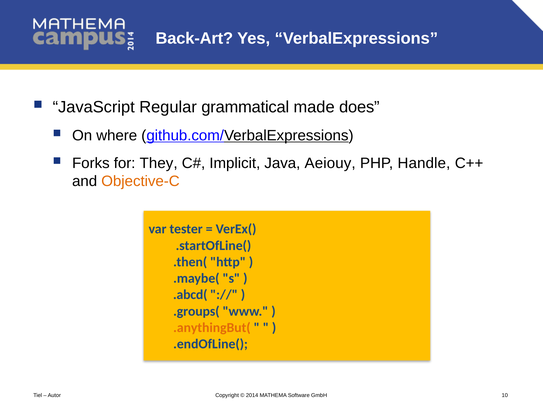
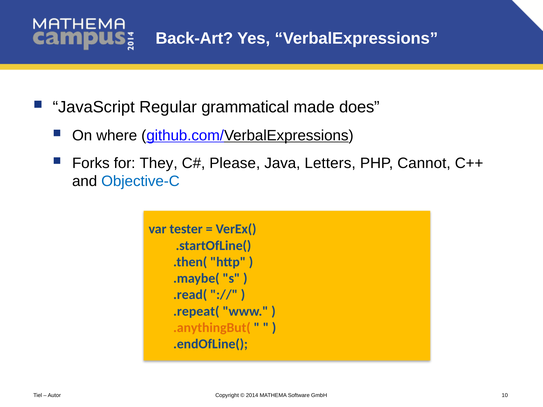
Implicit: Implicit -> Please (235, 163)
Aeiouy: Aeiouy -> Letters (330, 163)
Handle: Handle -> Cannot (424, 163)
Objective-C colour: orange -> blue (141, 181)
.abcd(: .abcd( -> .read( (190, 295)
.groups(: .groups( -> .repeat( (196, 312)
